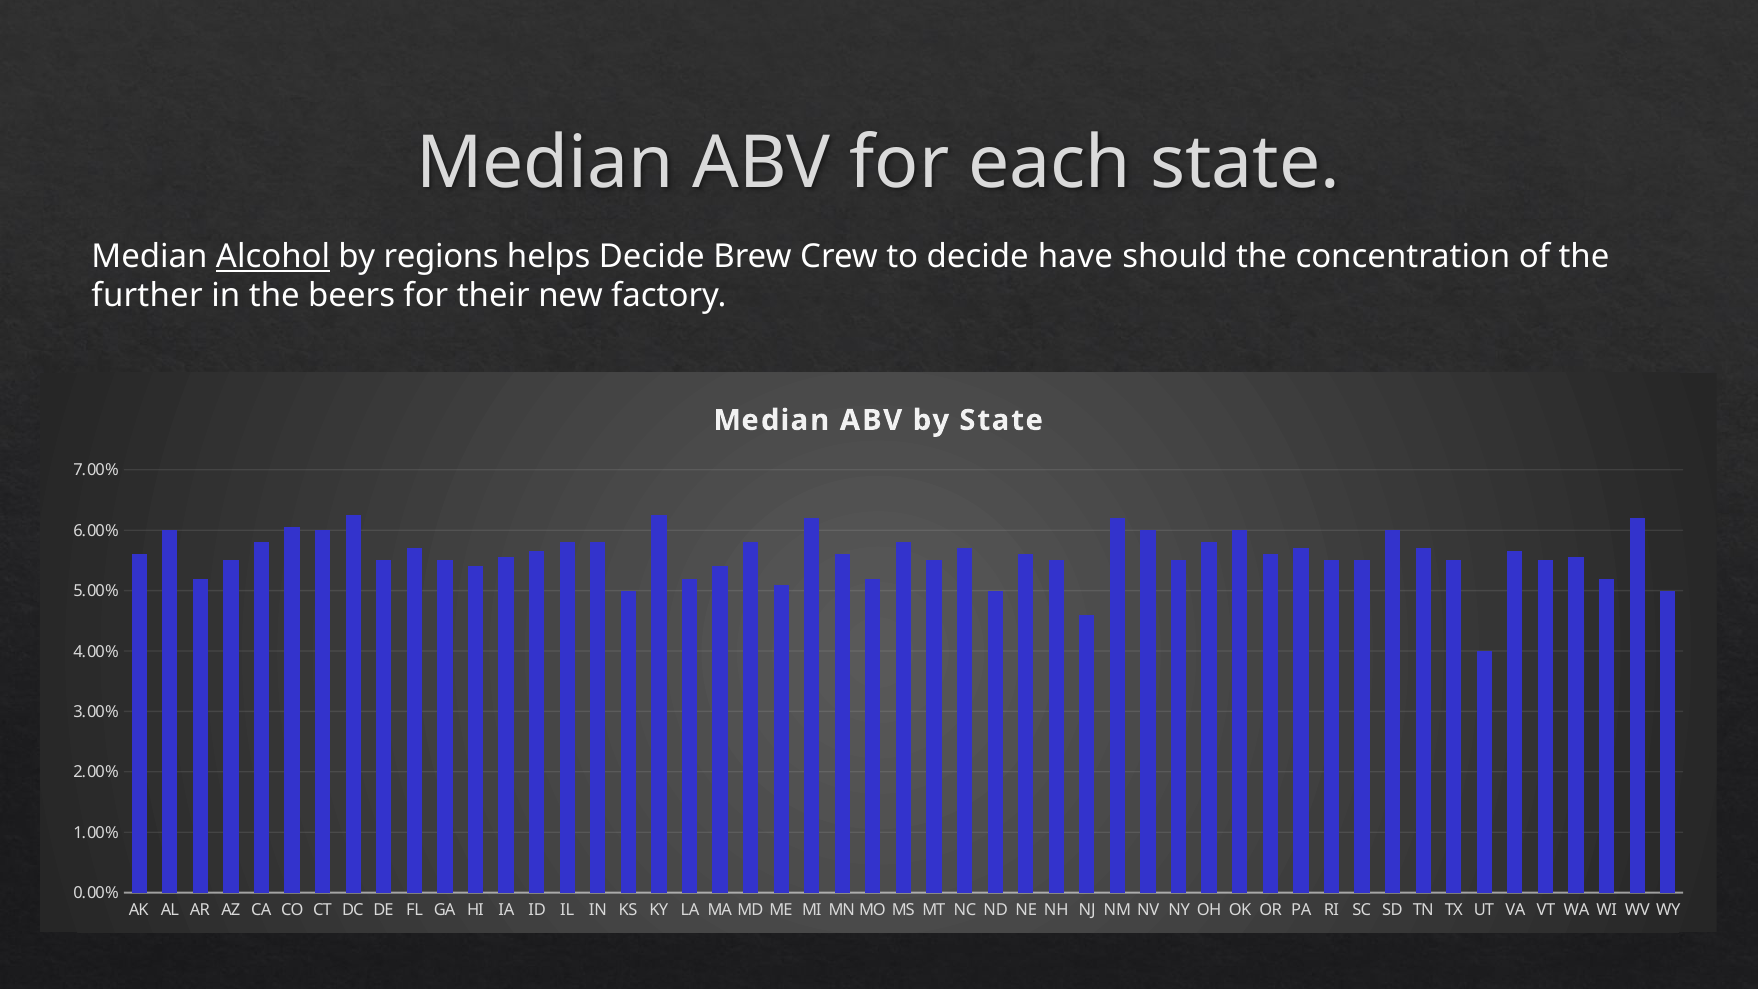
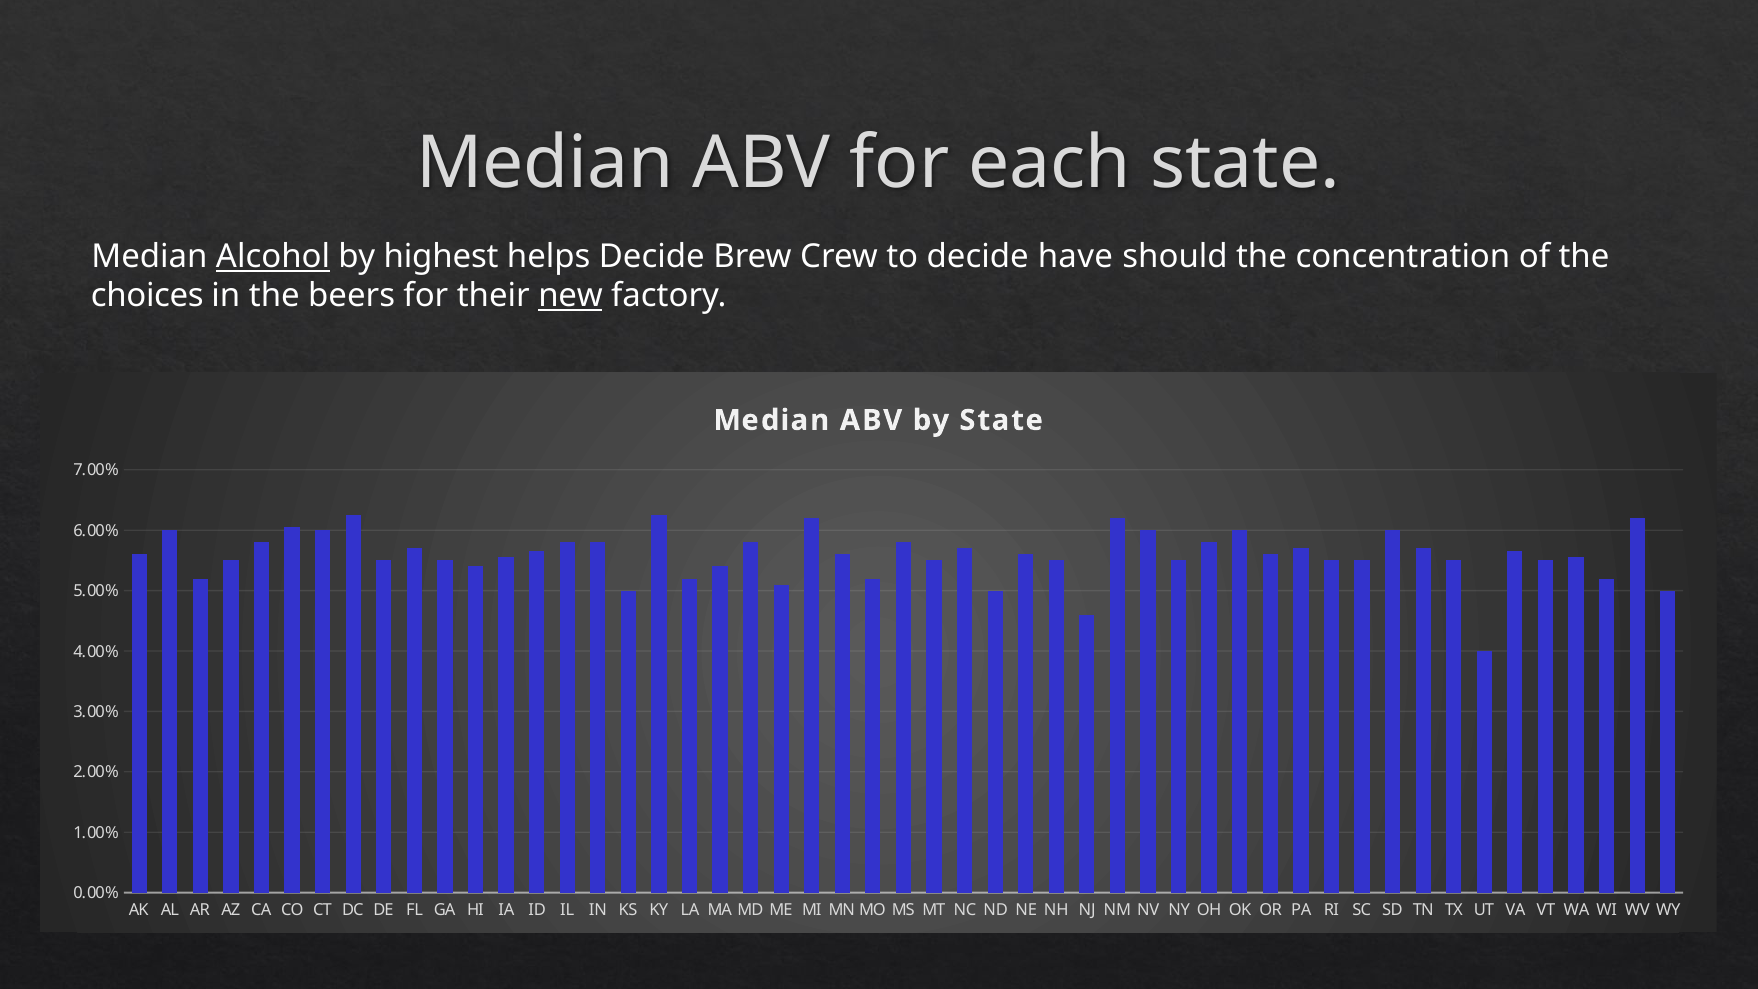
regions: regions -> highest (441, 256)
further: further -> choices (147, 296)
new underline: none -> present (570, 296)
